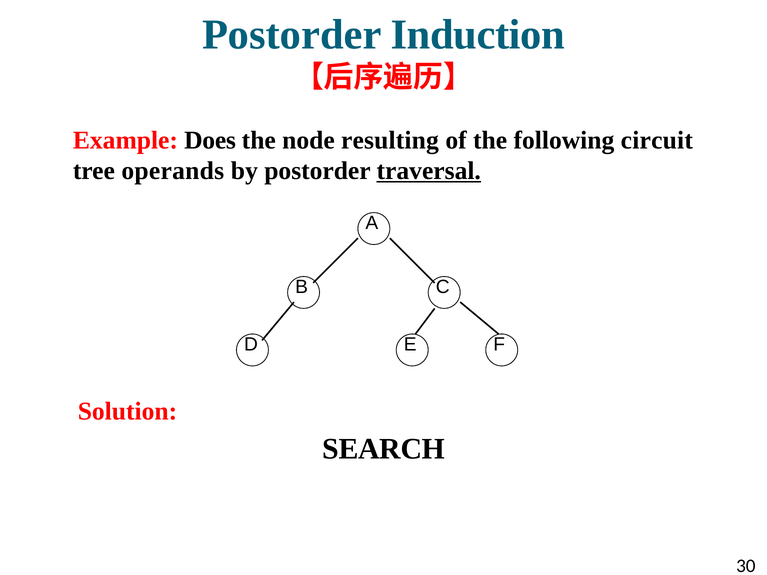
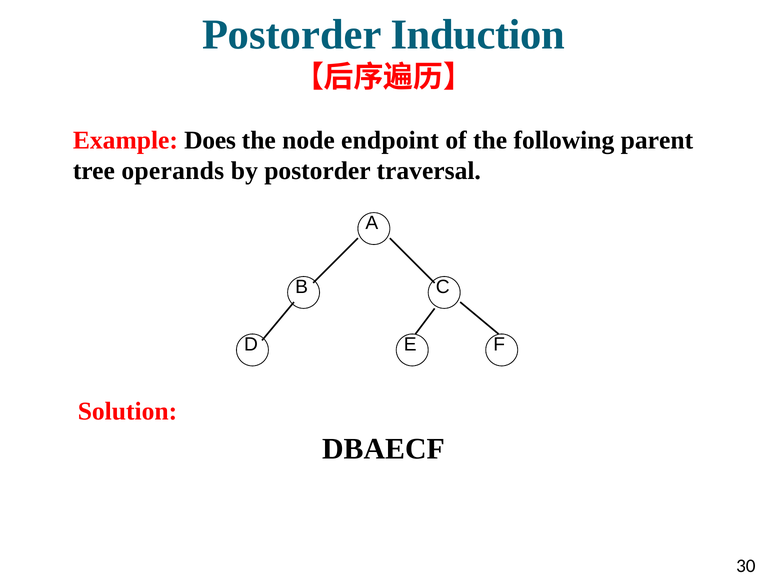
resulting: resulting -> endpoint (390, 140)
circuit: circuit -> parent (657, 140)
traversal underline: present -> none (429, 171)
SEARCH: SEARCH -> DBAECF (384, 449)
